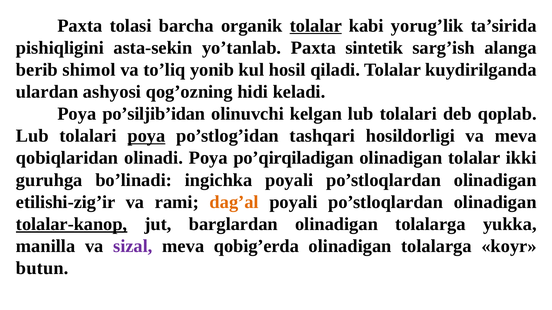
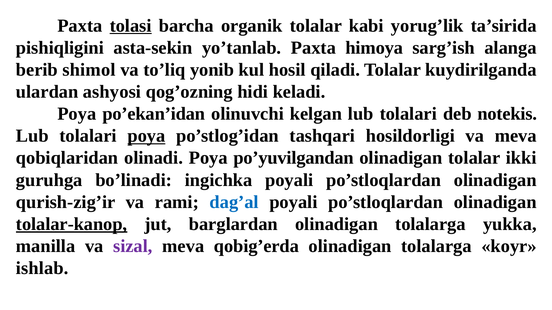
tolasi underline: none -> present (131, 26)
tolalar underline: present -> none (316, 26)
sintetik: sintetik -> himoya (374, 48)
po’siljib’idan: po’siljib’idan -> po’ekan’idan (154, 114)
qoplab: qoplab -> notekis (507, 114)
po’qirqiladigan: po’qirqiladigan -> po’yuvilgandan (294, 158)
еtilishi-zig’ir: еtilishi-zig’ir -> qurish-zig’ir (66, 202)
dag’al colour: orange -> blue (234, 202)
butun: butun -> ishlab (42, 269)
